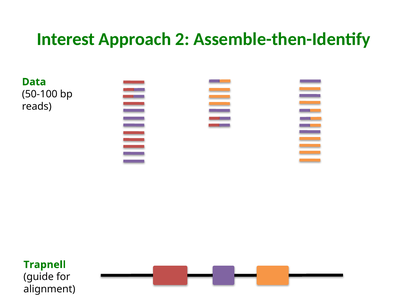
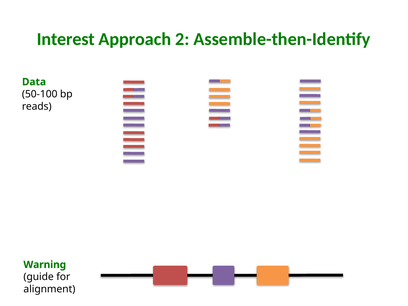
Trapnell: Trapnell -> Warning (45, 265)
